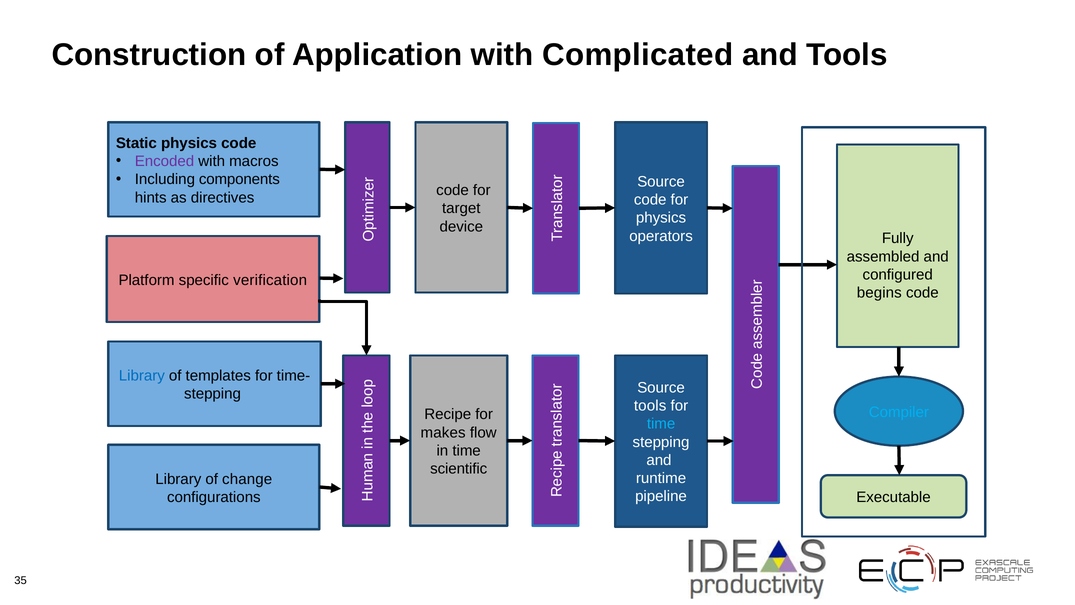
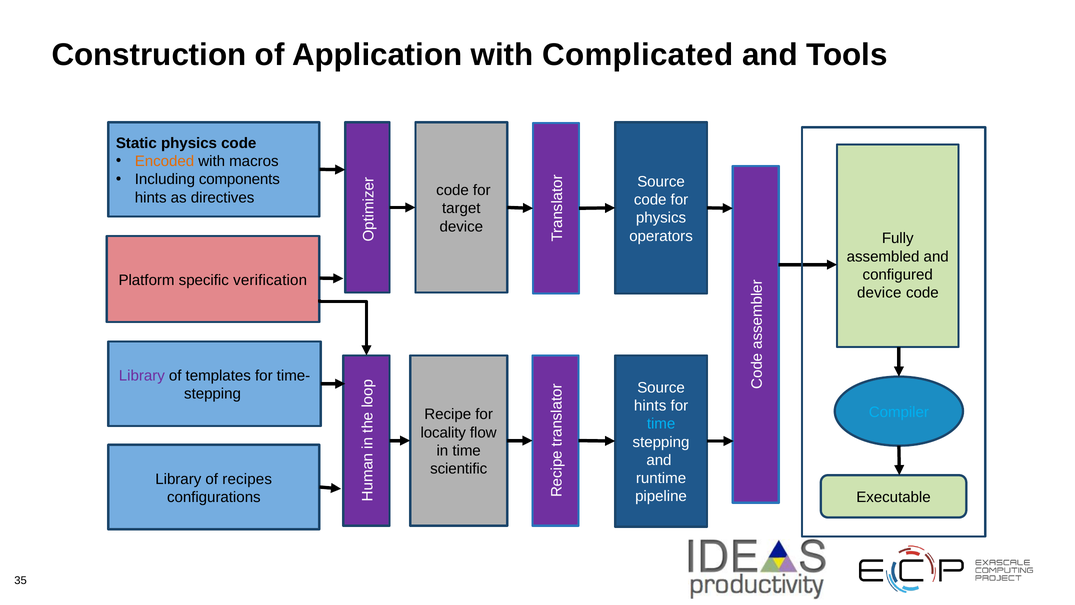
Encoded colour: purple -> orange (165, 161)
begins: begins -> device (879, 293)
Library colour: blue -> purple (142, 376)
tools: tools -> hints (650, 406)
makes: makes -> locality (443, 432)
change: change -> recipes (247, 479)
